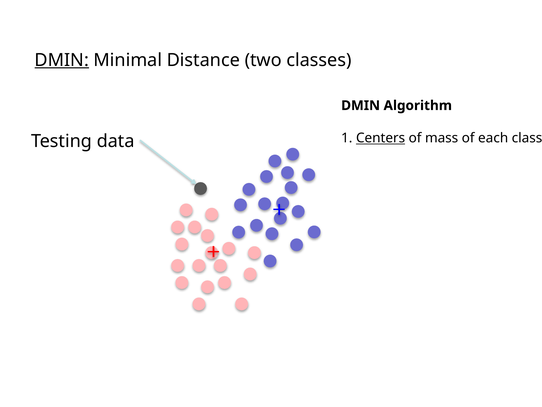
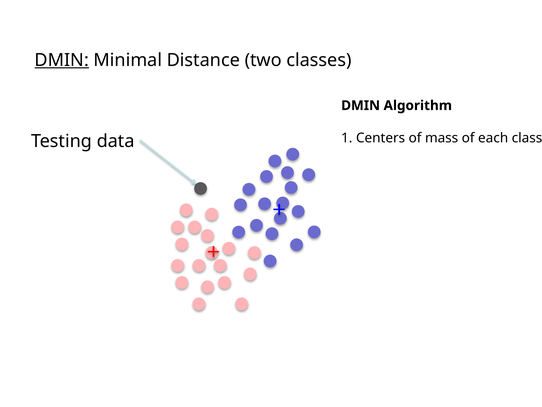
Centers underline: present -> none (381, 138)
